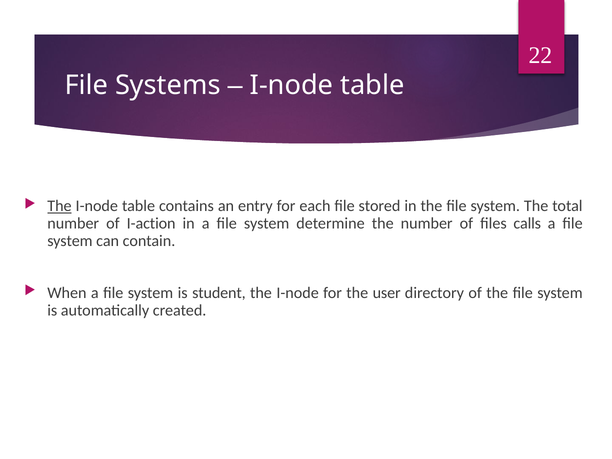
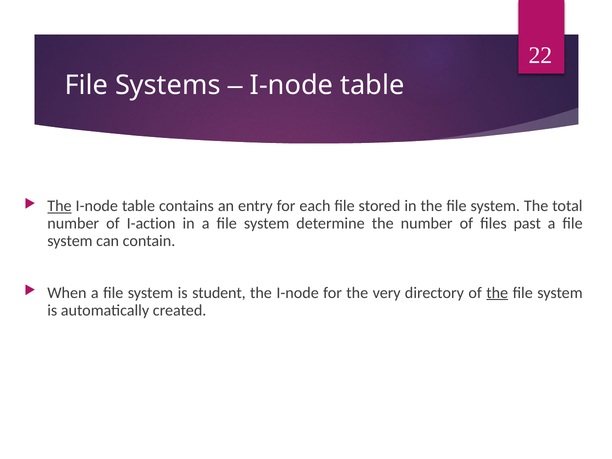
calls: calls -> past (527, 224)
user: user -> very (387, 293)
the underline: none -> present (497, 293)
